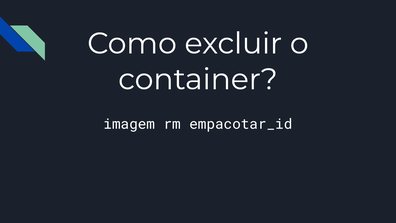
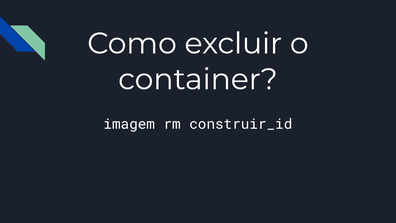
empacotar_id: empacotar_id -> construir_id (241, 124)
